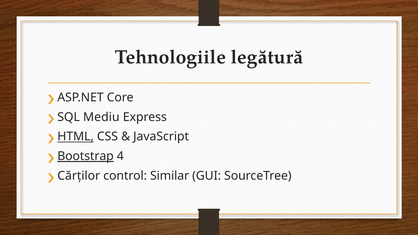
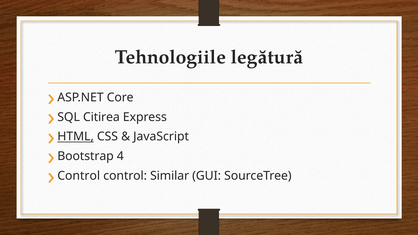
Mediu: Mediu -> Citirea (101, 117)
Bootstrap underline: present -> none (86, 156)
Cărților: Cărților -> Control (79, 176)
